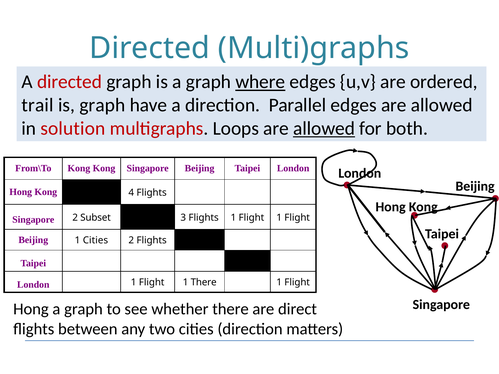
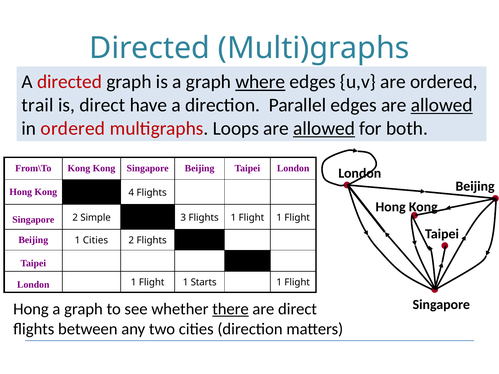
is graph: graph -> direct (102, 105)
allowed underline: none -> present (442, 105)
in solution: solution -> ordered (73, 129)
Subset: Subset -> Simple (96, 218)
1 There: There -> Starts (204, 283)
there underline: none -> present (231, 309)
